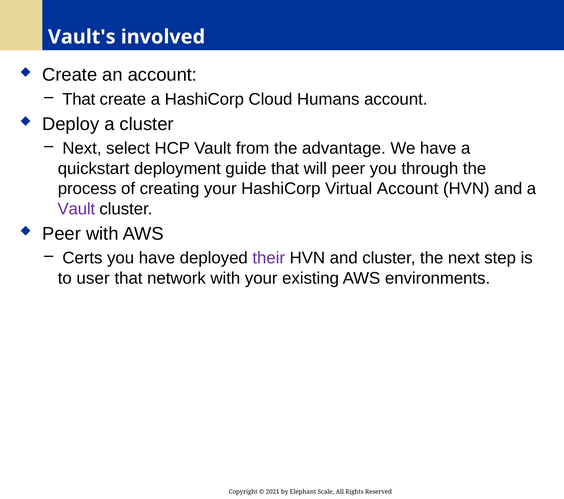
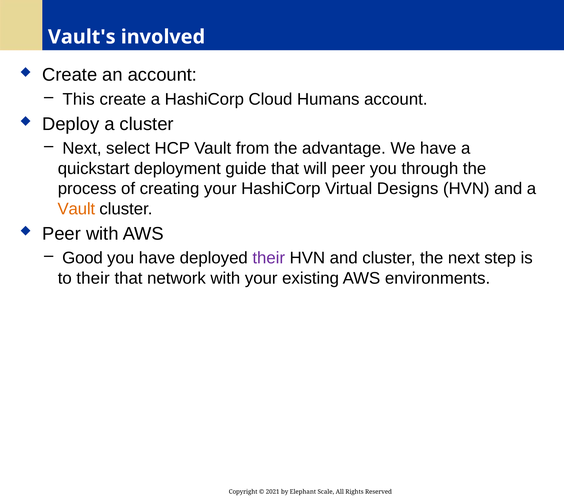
That: That -> This (79, 99)
Virtual Account: Account -> Designs (408, 189)
Vault colour: purple -> orange (76, 209)
Certs: Certs -> Good (82, 258)
to user: user -> their (93, 278)
